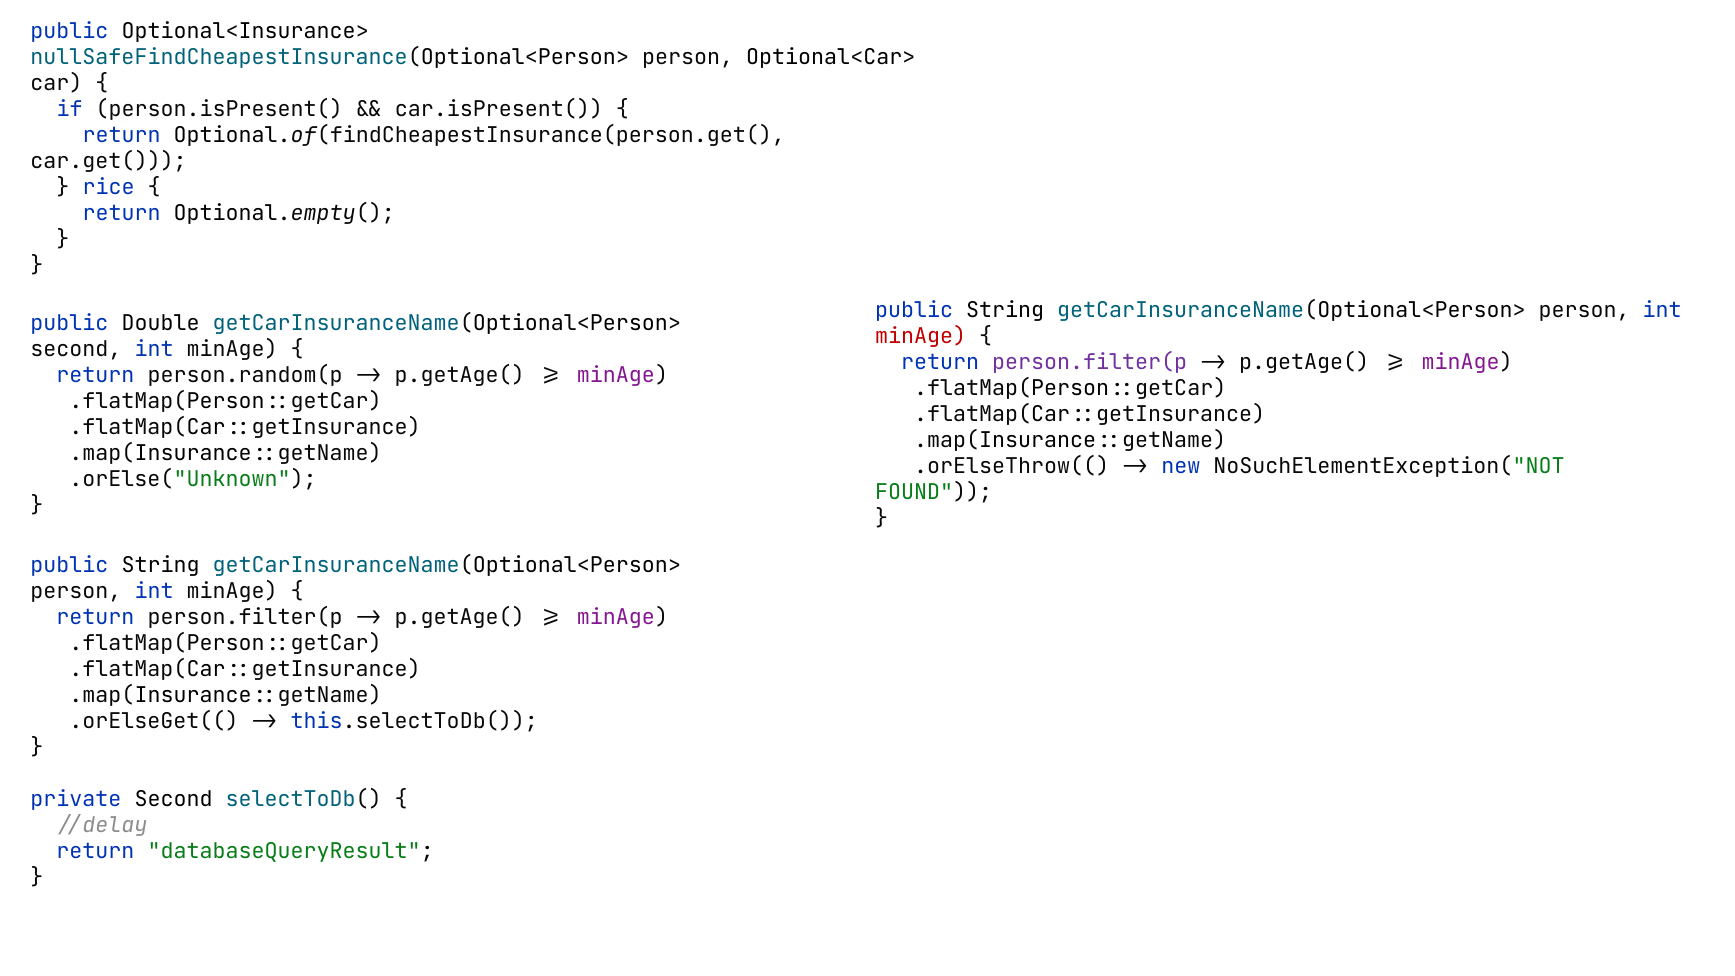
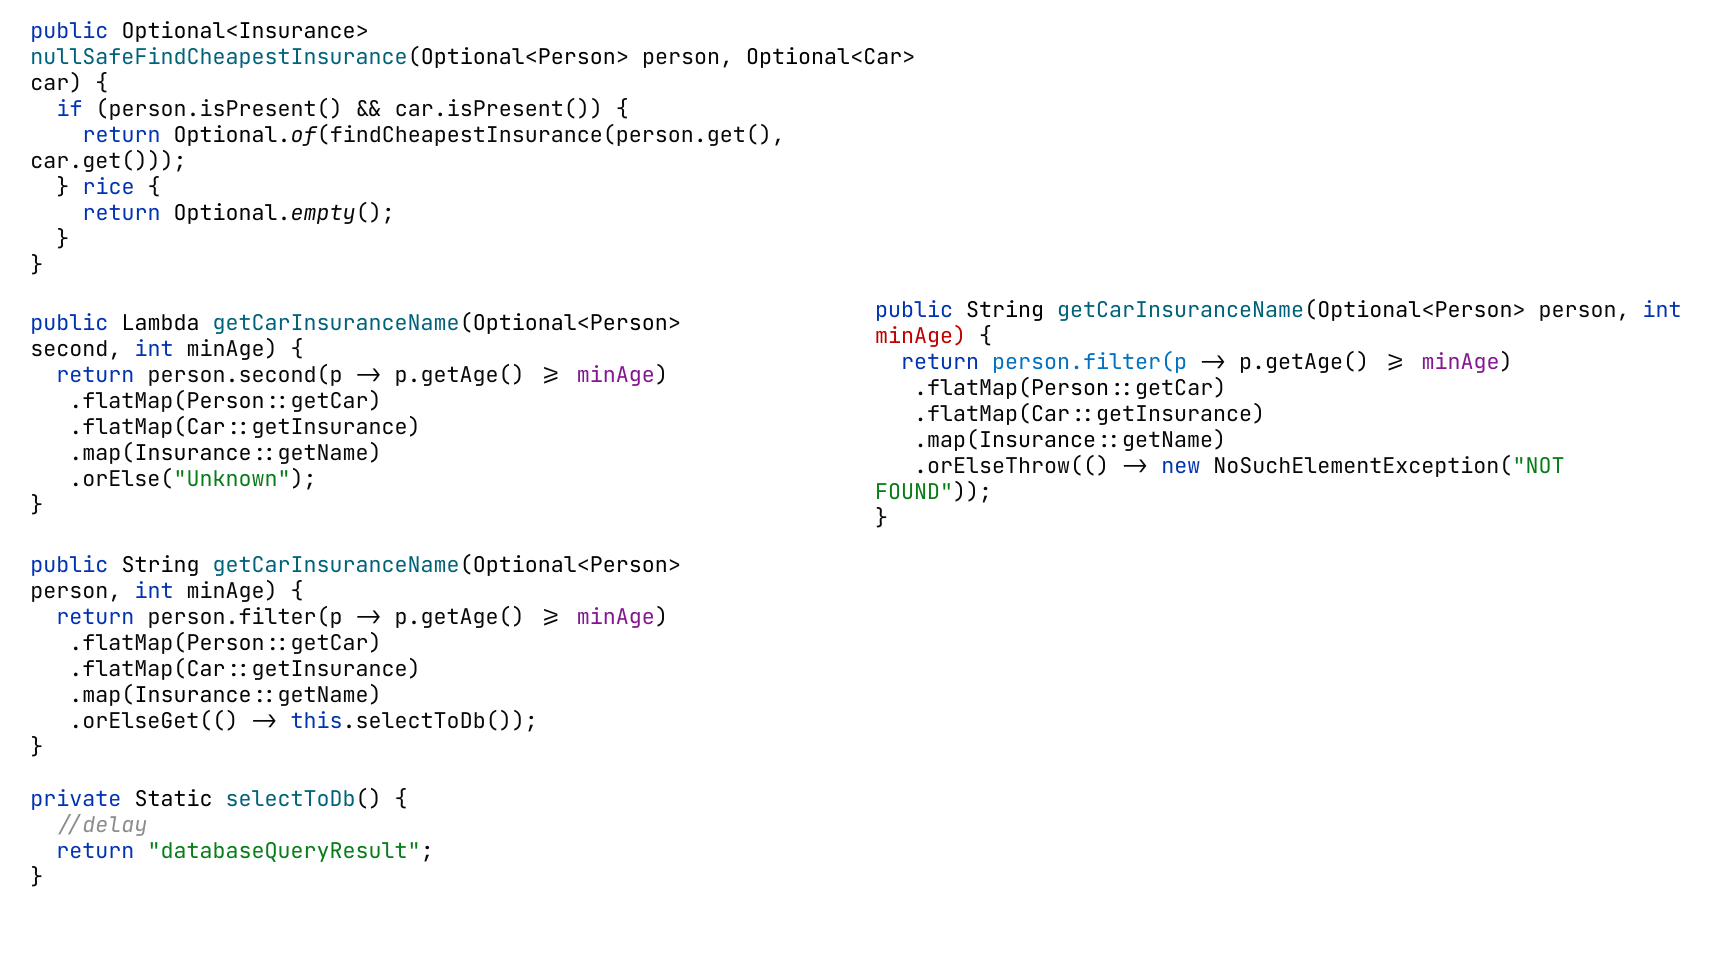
Double: Double -> Lambda (161, 324)
person.filter(p colour: purple -> blue (1090, 363)
person.random(p: person.random(p -> person.second(p (245, 376)
private Second: Second -> Static (174, 800)
